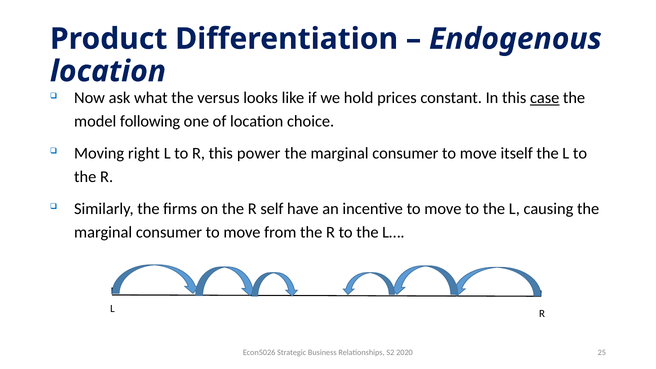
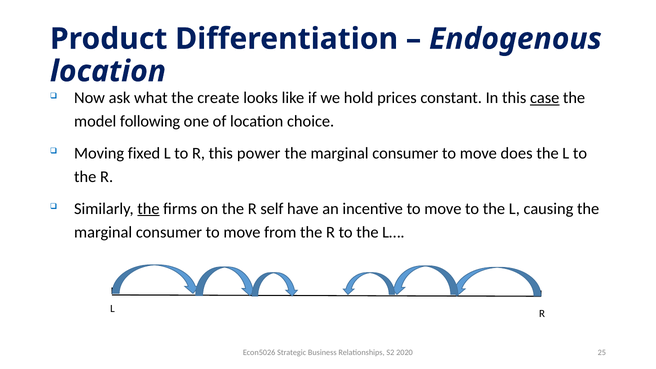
versus: versus -> create (218, 98)
right: right -> fixed (144, 153)
itself: itself -> does (517, 153)
the underline: none -> present (148, 209)
